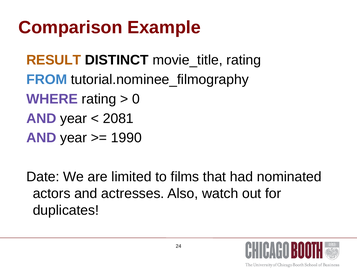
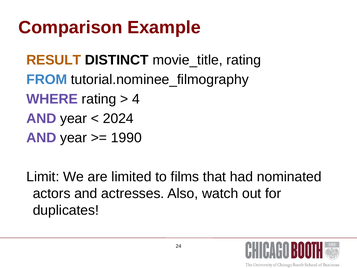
0: 0 -> 4 (136, 99)
2081: 2081 -> 2024 (118, 118)
Date: Date -> Limit (43, 177)
